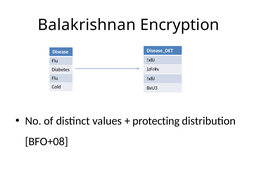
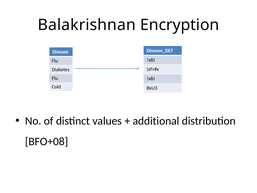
protecting: protecting -> additional (156, 121)
